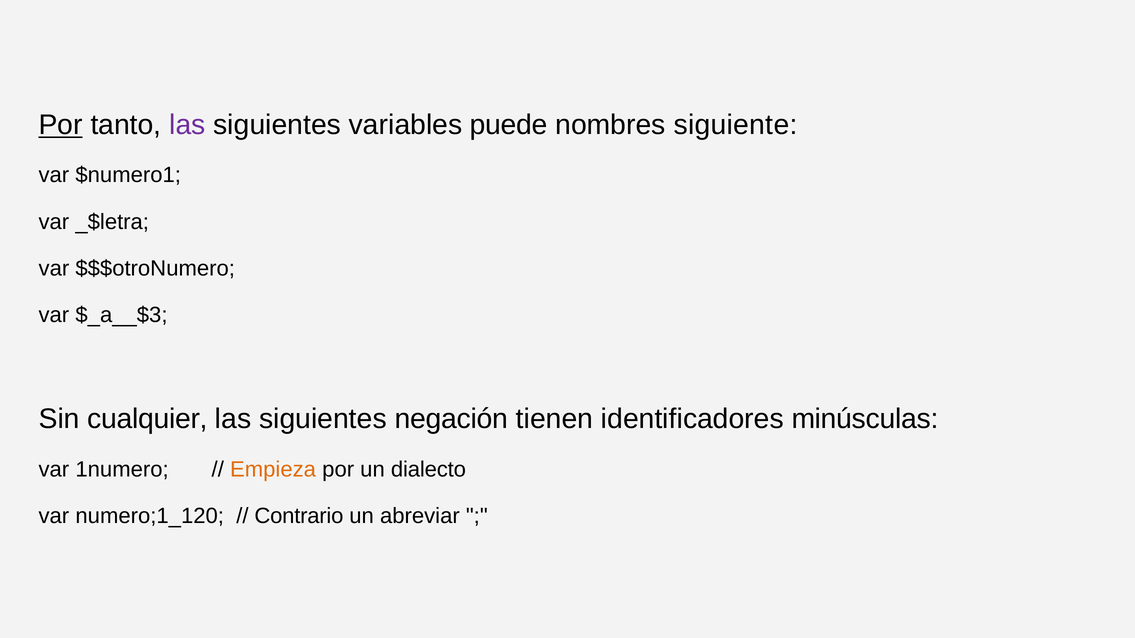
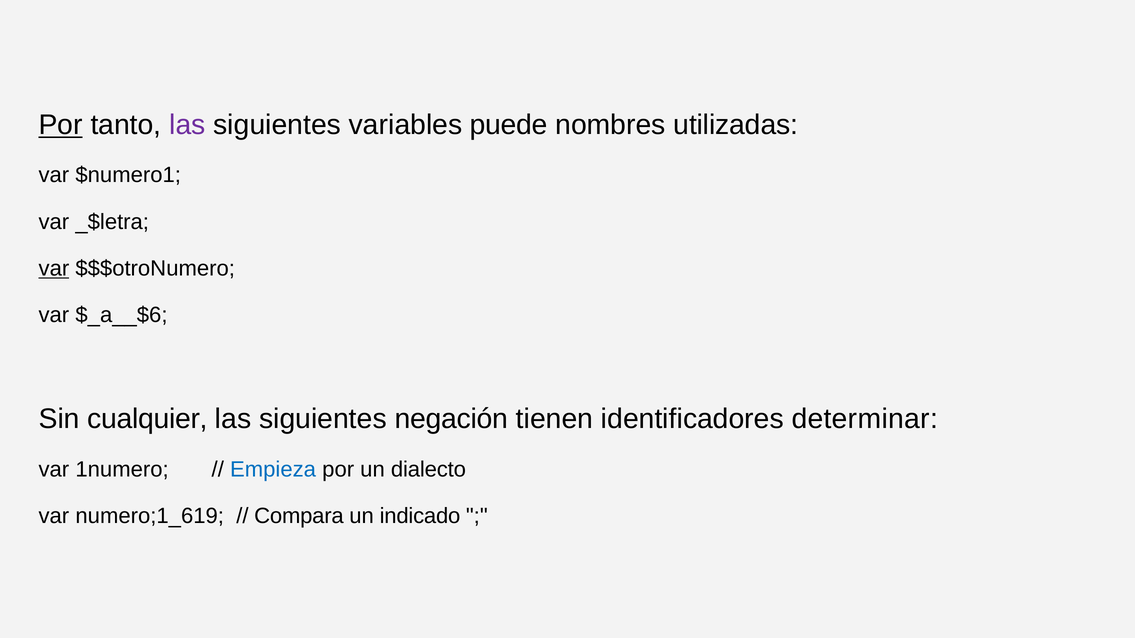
siguiente: siguiente -> utilizadas (736, 125)
var underline: none -> present (54, 269)
$_a__$3: $_a__$3 -> $_a__$6 (121, 315)
minúsculas: minúsculas -> determinar (865, 419)
Empieza colour: orange -> blue (273, 470)
numero;1_120: numero;1_120 -> numero;1_619 (150, 516)
Contrario: Contrario -> Compara (299, 516)
abreviar: abreviar -> indicado (420, 516)
